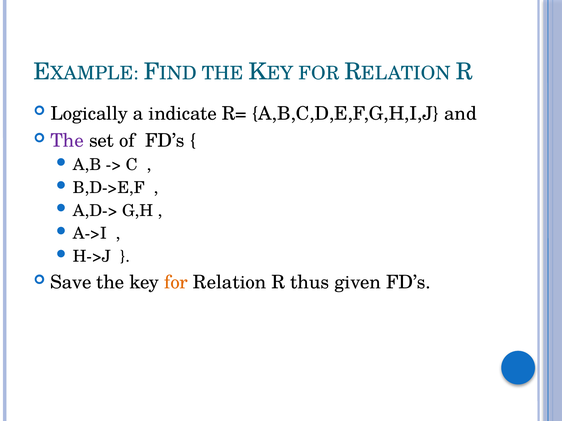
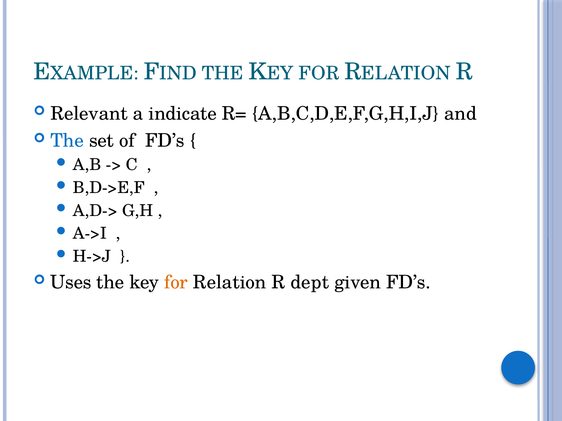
Logically: Logically -> Relevant (89, 114)
The colour: purple -> blue (67, 141)
Save: Save -> Uses (71, 283)
thus: thus -> dept (310, 283)
